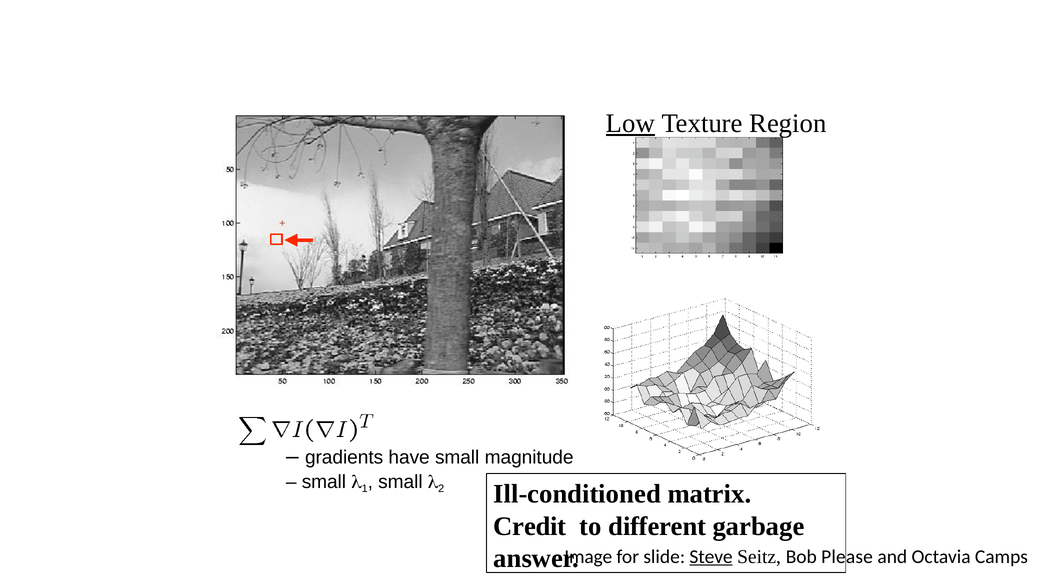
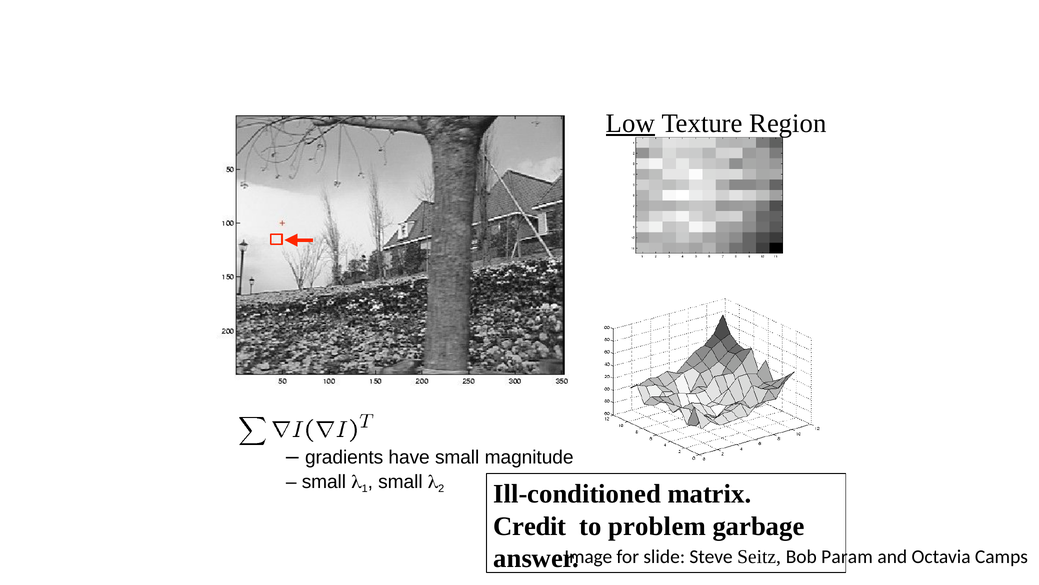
different: different -> problem (657, 526)
Steve underline: present -> none (711, 556)
Please: Please -> Param (847, 556)
